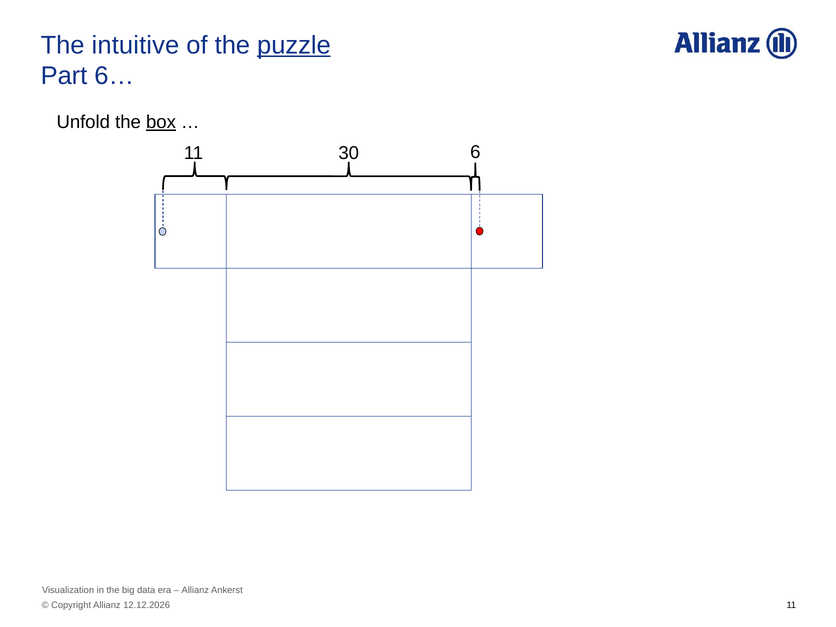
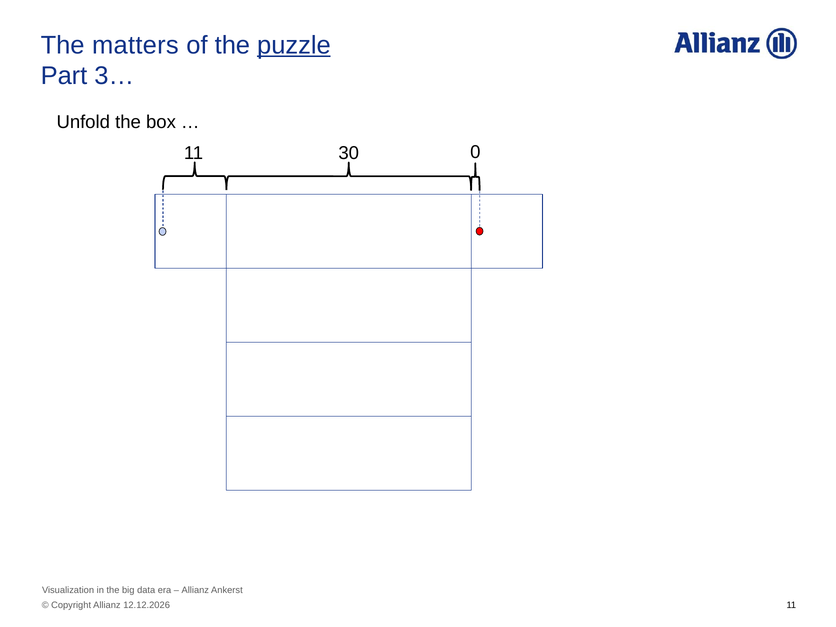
intuitive: intuitive -> matters (135, 45)
6…: 6… -> 3… (114, 76)
box underline: present -> none (161, 122)
6: 6 -> 0 (475, 152)
